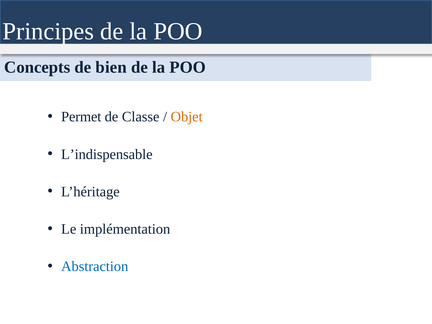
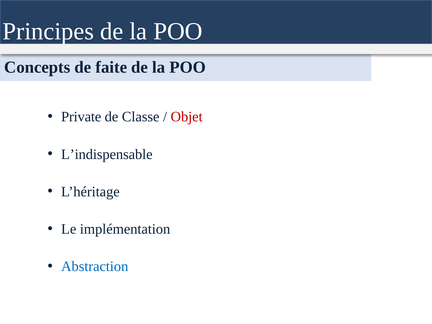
bien: bien -> faite (111, 67)
Permet: Permet -> Private (81, 117)
Objet colour: orange -> red (187, 117)
